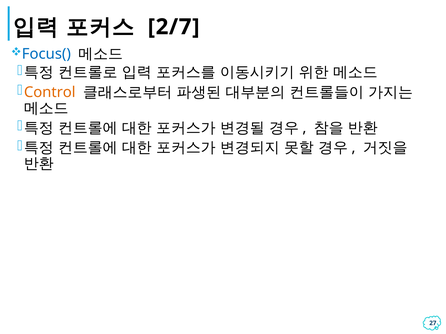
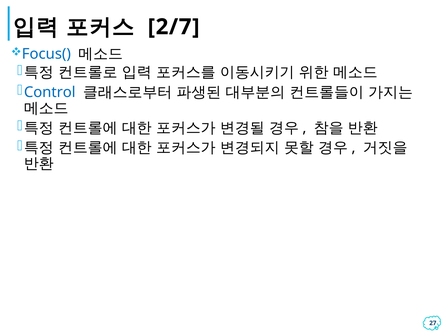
Control colour: orange -> blue (50, 92)
